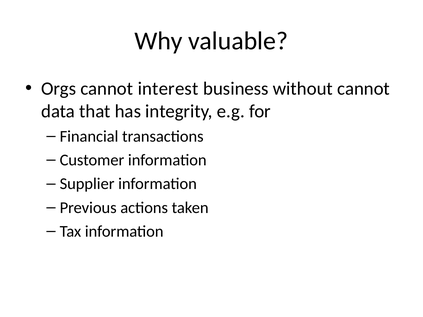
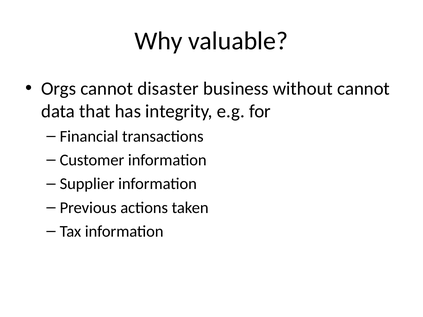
interest: interest -> disaster (168, 89)
